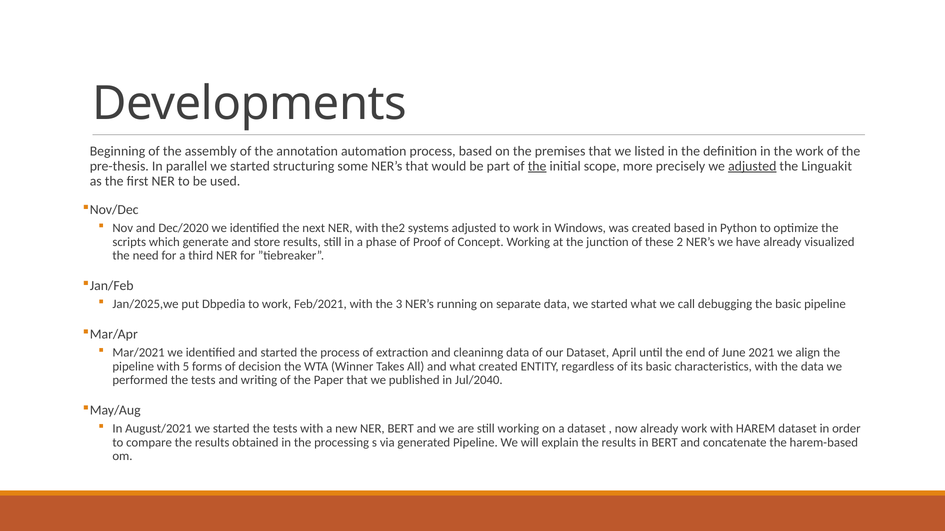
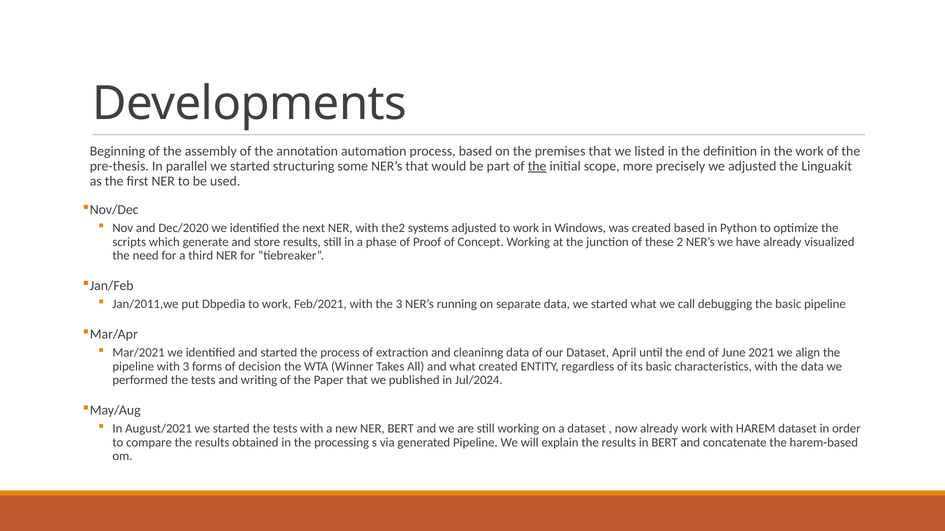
adjusted underline: present -> none (752, 166)
Jan/2025,we: Jan/2025,we -> Jan/2011,we (146, 304)
with 5: 5 -> 3 (186, 367)
Jul/2040: Jul/2040 -> Jul/2024 (479, 381)
